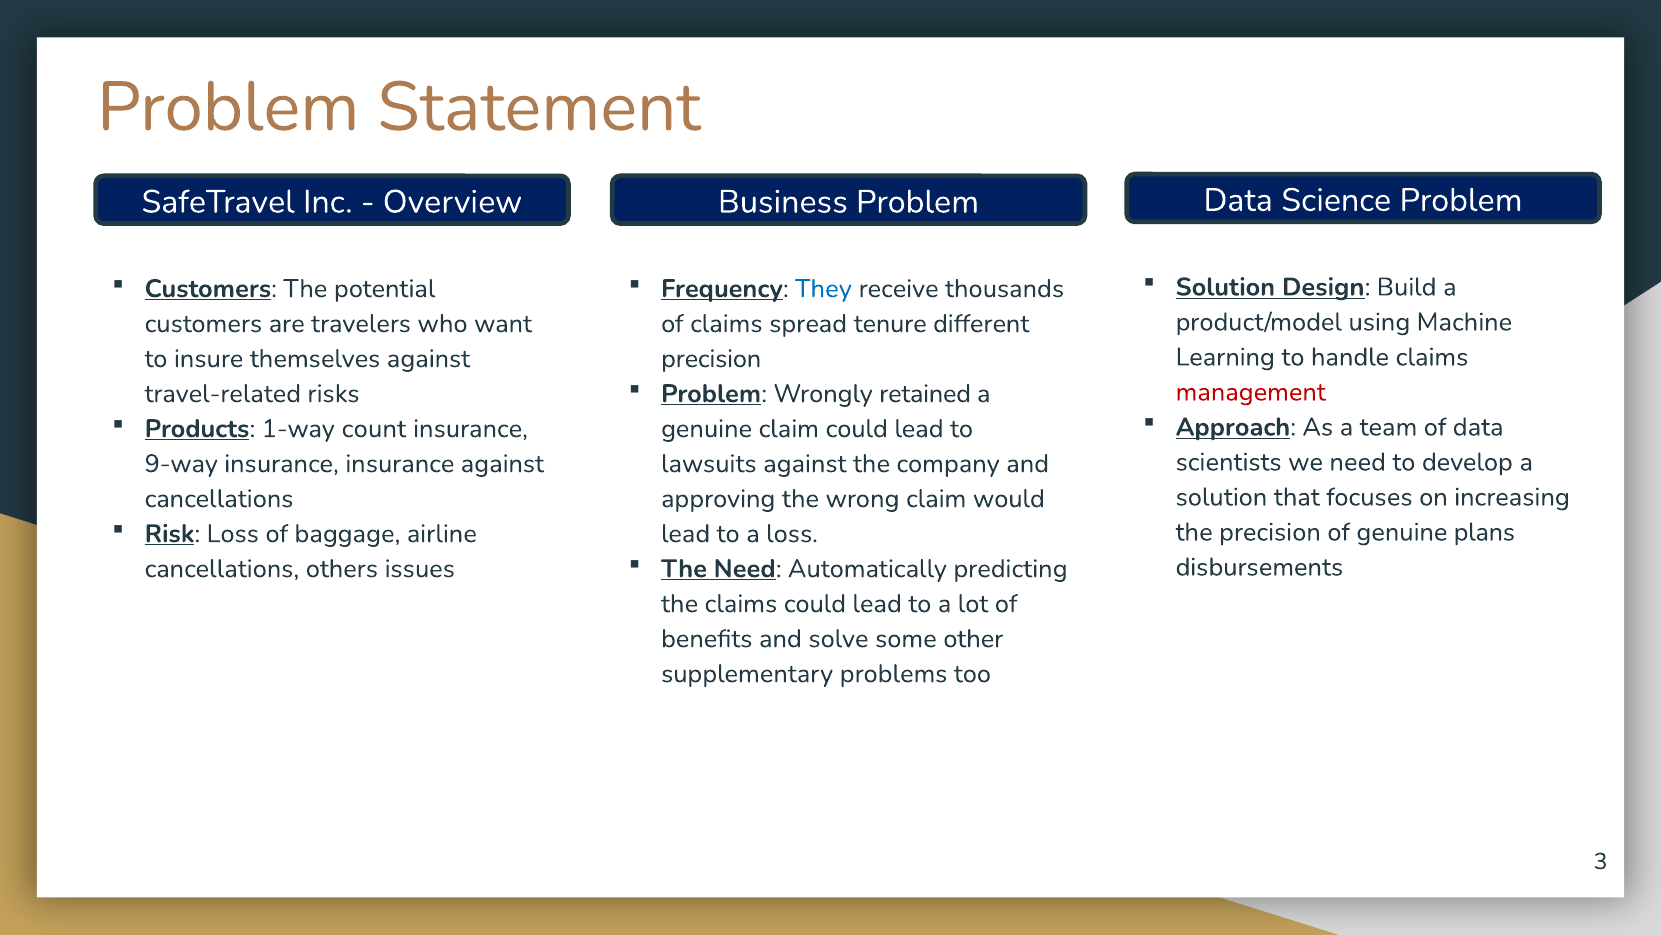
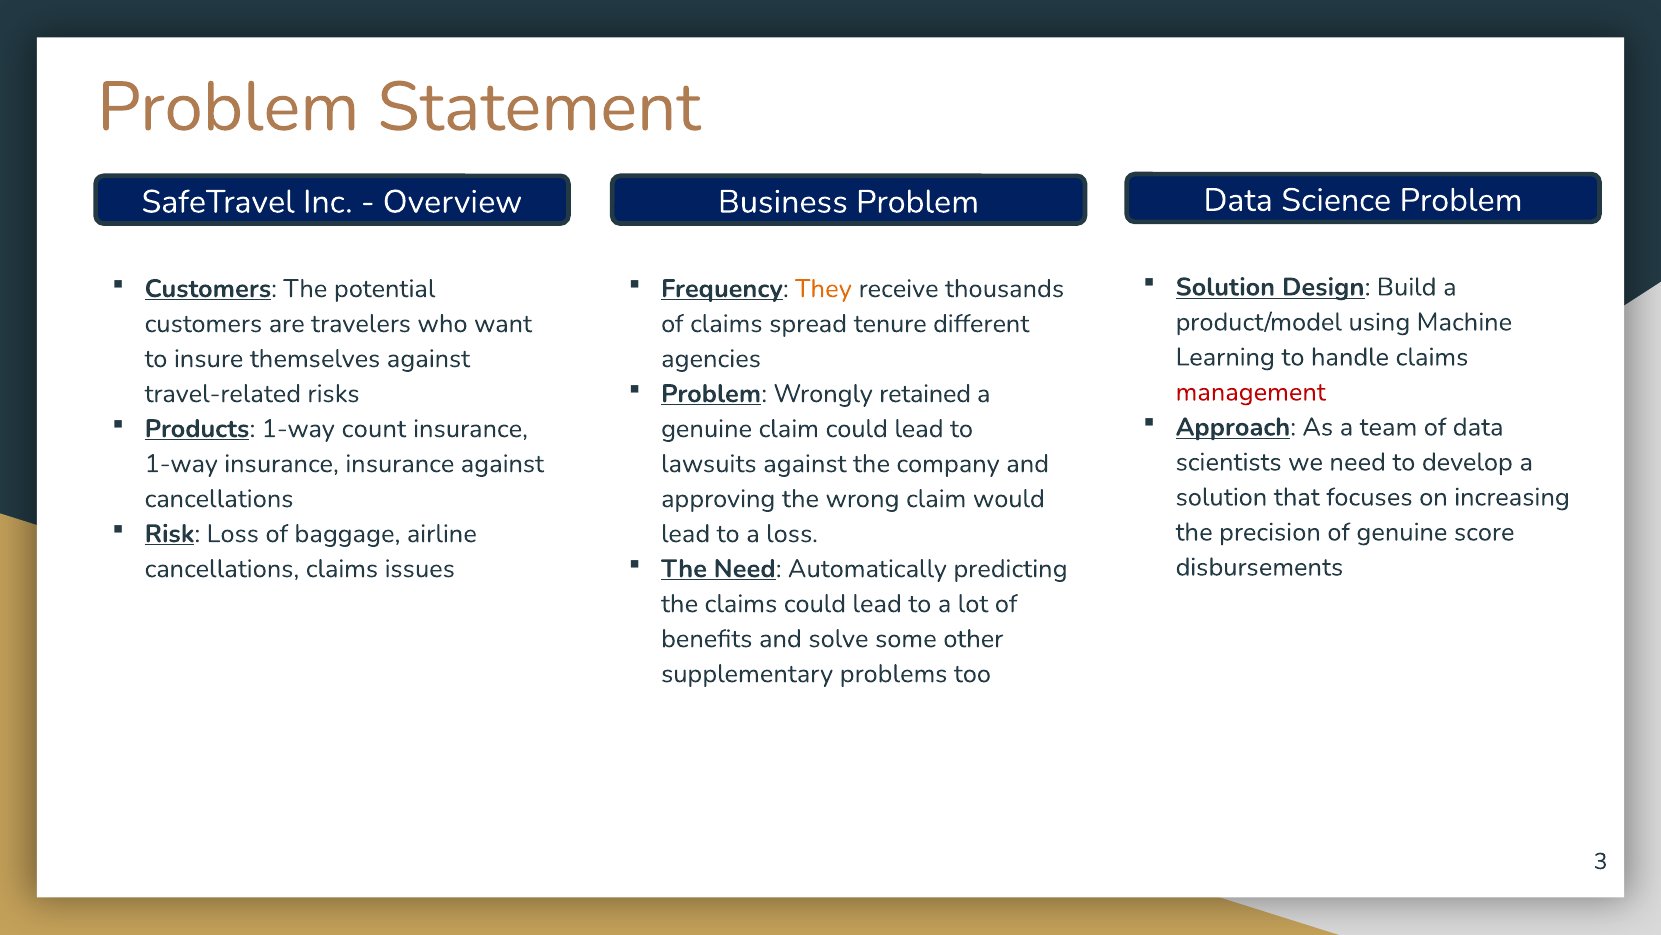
They colour: blue -> orange (823, 289)
precision: precision -> agencies (711, 358)
9-way: 9-way -> 1-way (181, 463)
plans: plans -> score (1484, 532)
cancellations others: others -> claims (342, 568)
